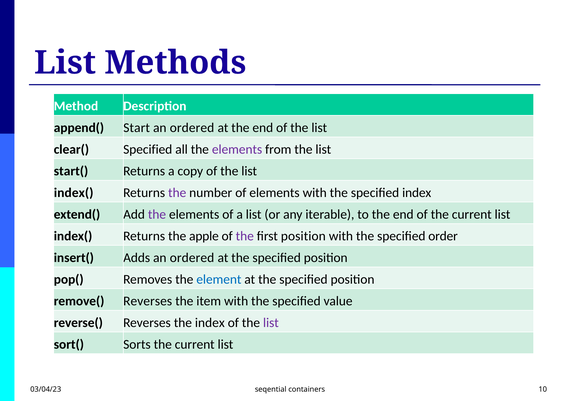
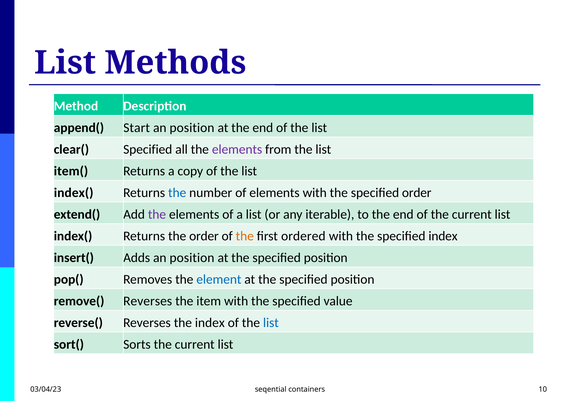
ordered: ordered -> position (192, 128)
start(: start( -> item( (71, 171)
the colour: purple -> blue (177, 193)
specified index: index -> order (417, 193)
the apple: apple -> order (204, 236)
the colour: purple -> orange (245, 236)
first position: position -> ordered (303, 236)
specified order: order -> index (443, 236)
Adds an ordered: ordered -> position (192, 258)
list colour: purple -> blue (271, 323)
